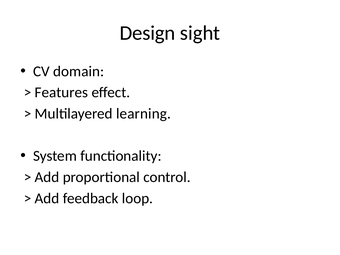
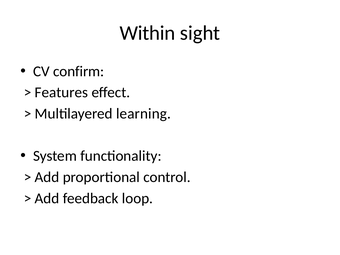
Design: Design -> Within (148, 33)
domain: domain -> confirm (79, 71)
